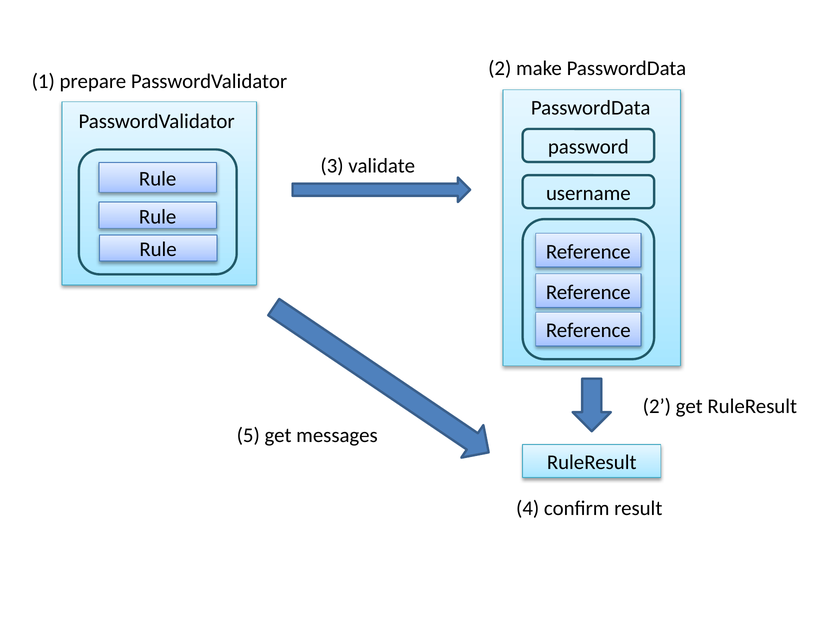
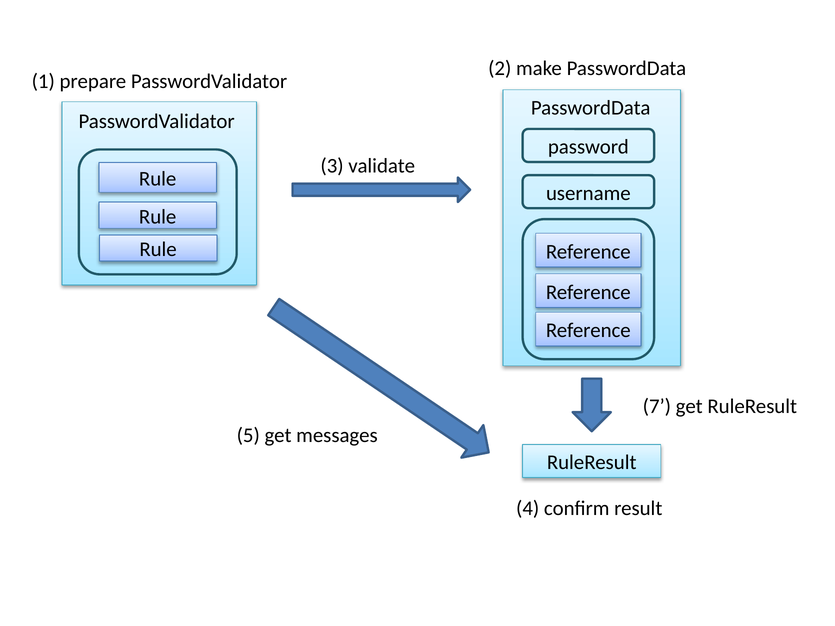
2: 2 -> 7 (657, 406)
